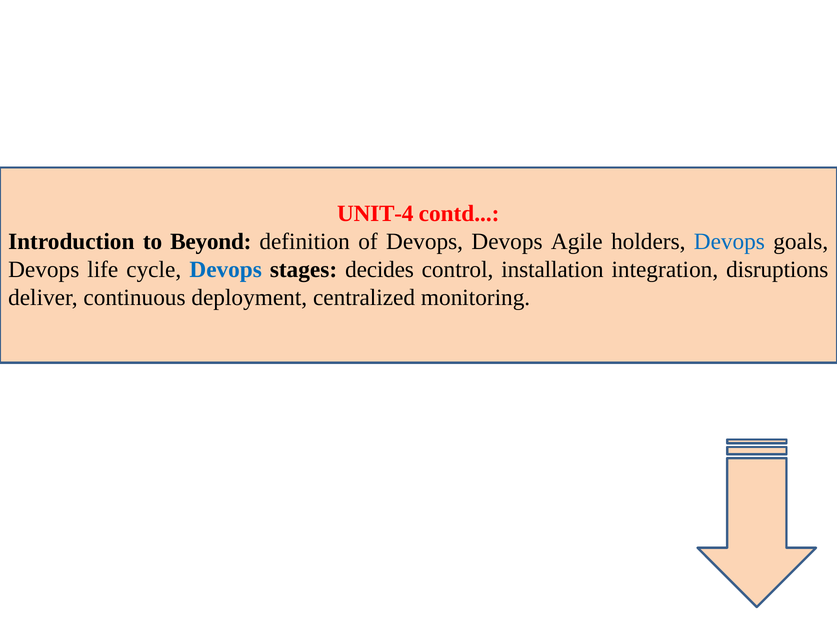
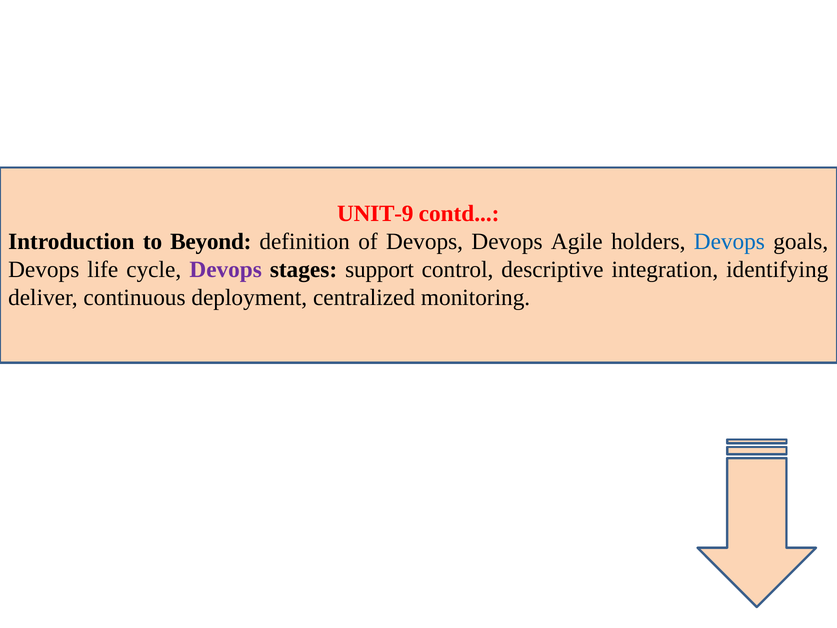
UNIT-4: UNIT-4 -> UNIT-9 (375, 214)
Devops colour: blue -> purple (226, 269)
decides: decides -> support (380, 269)
installation: installation -> descriptive (552, 269)
disruptions: disruptions -> identifying (777, 269)
